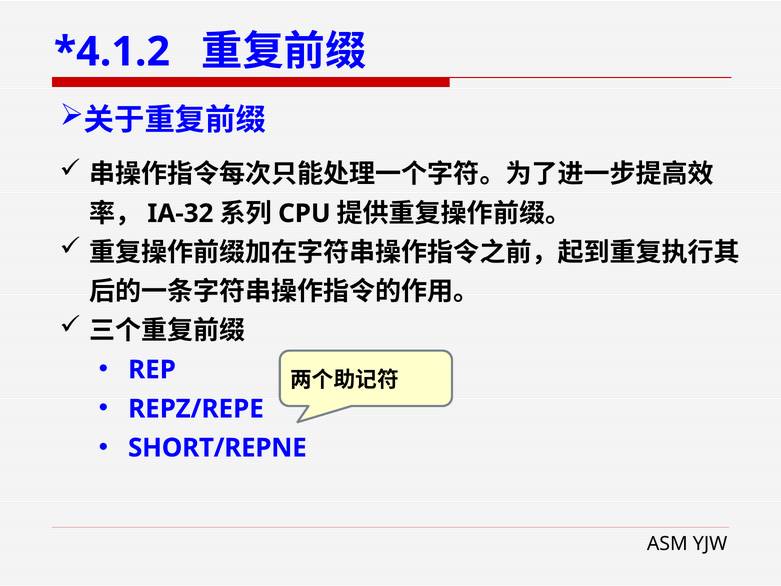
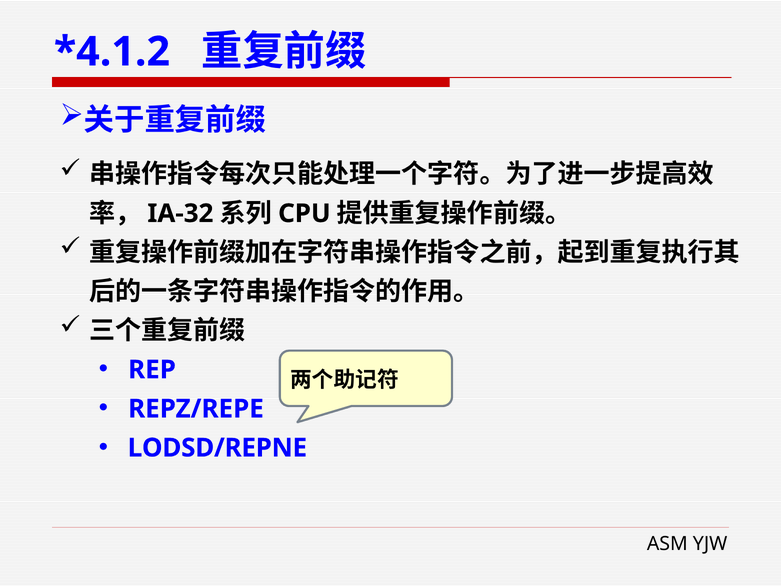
SHORT/REPNE: SHORT/REPNE -> LODSD/REPNE (217, 448)
